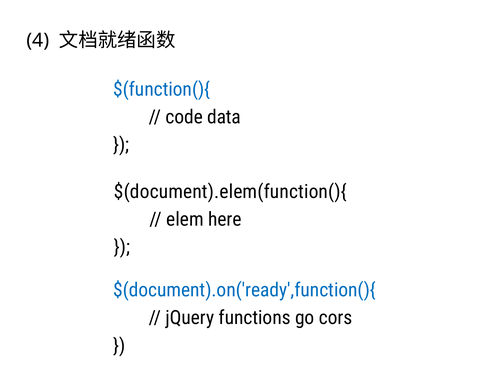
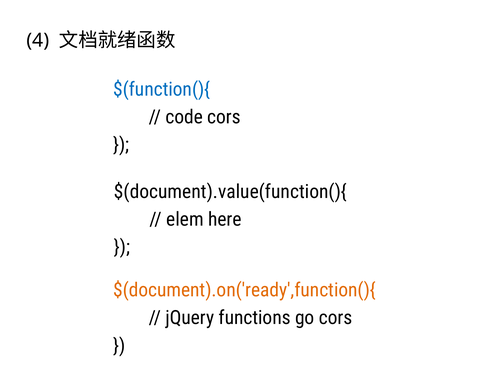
code data: data -> cors (224, 117)
$(document).elem(function(){: $(document).elem(function(){ -> $(document).value(function(){ (230, 192)
$(document).on('ready',function(){ colour: blue -> orange (244, 290)
